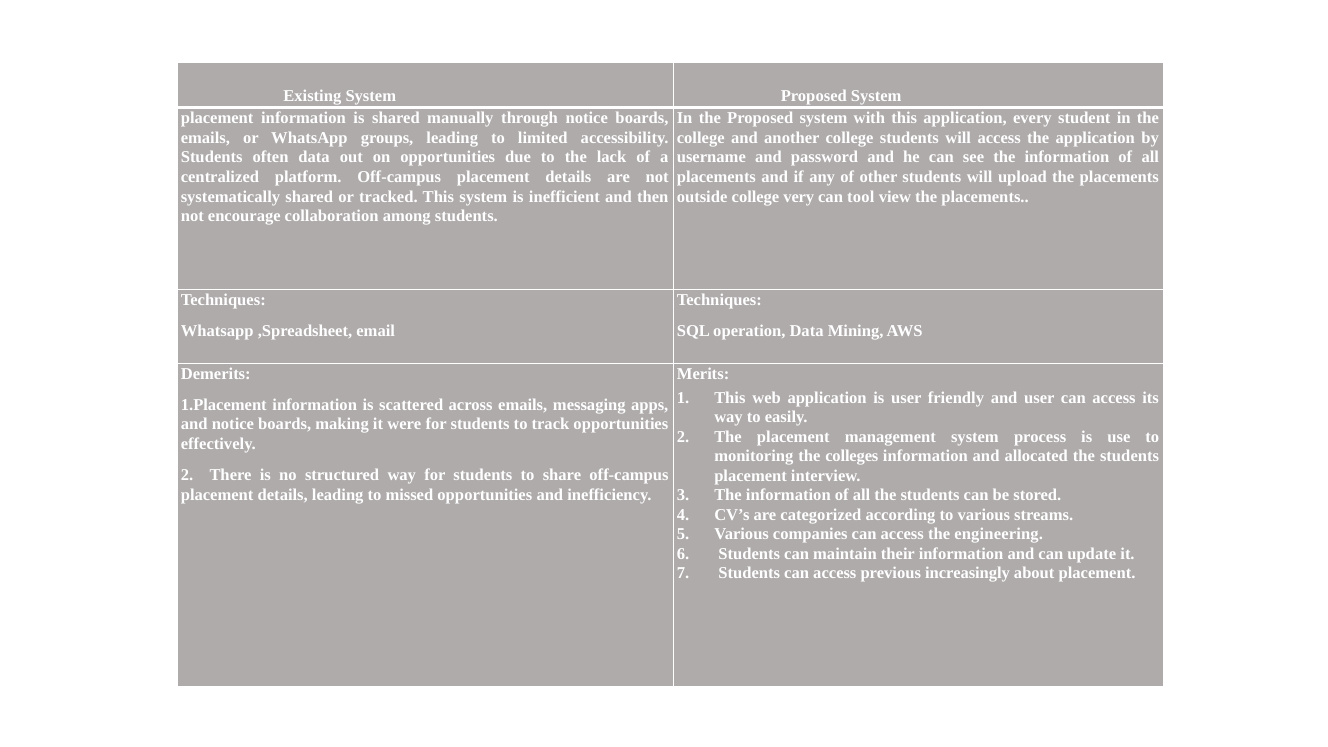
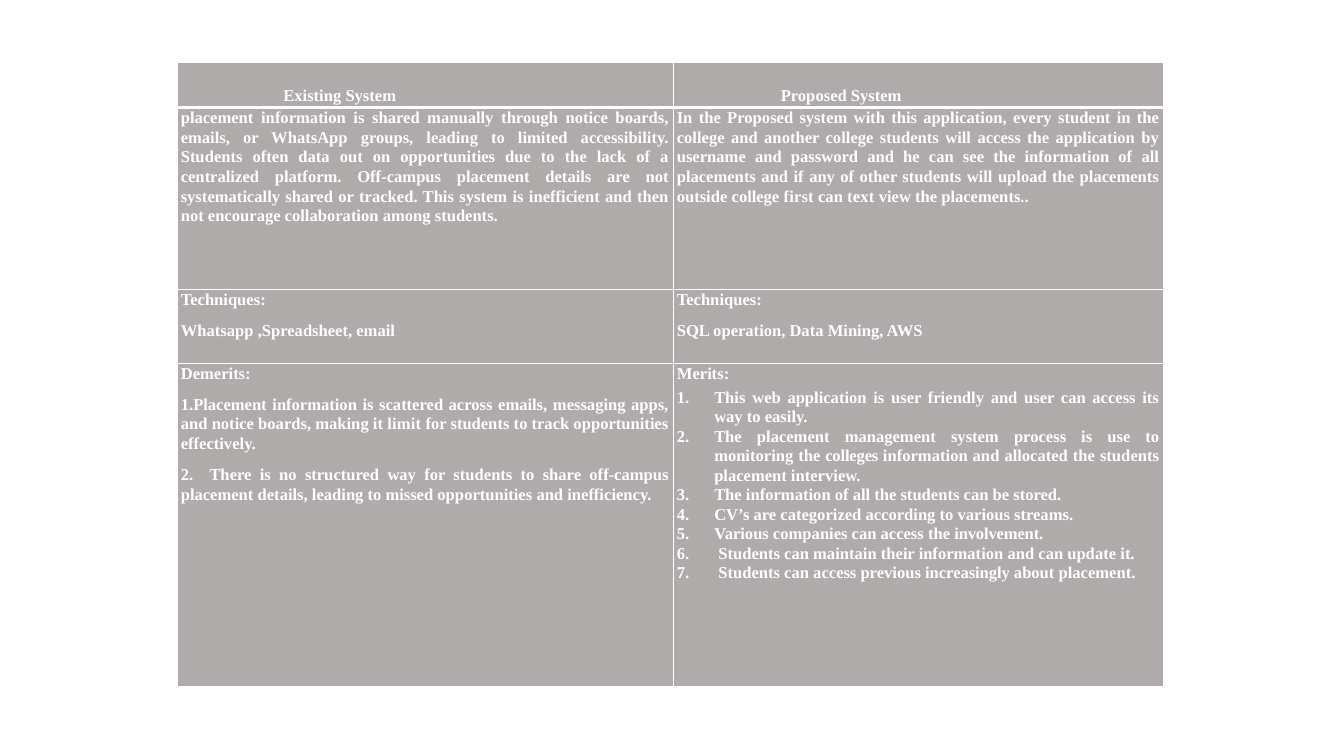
very: very -> first (799, 197)
tool: tool -> text (861, 197)
were: were -> limit (404, 424)
engineering: engineering -> involvement (999, 534)
